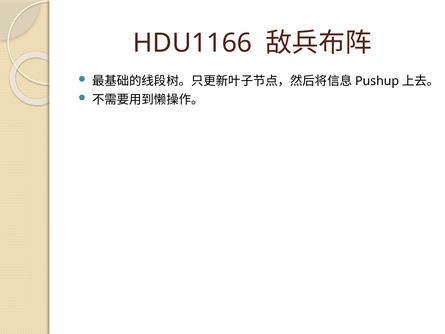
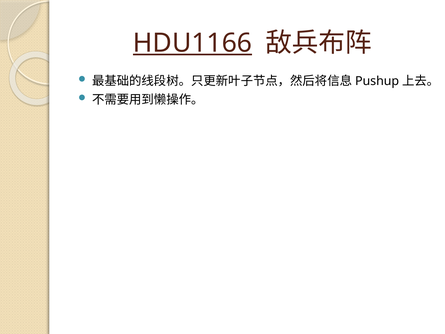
HDU1166 underline: none -> present (193, 43)
